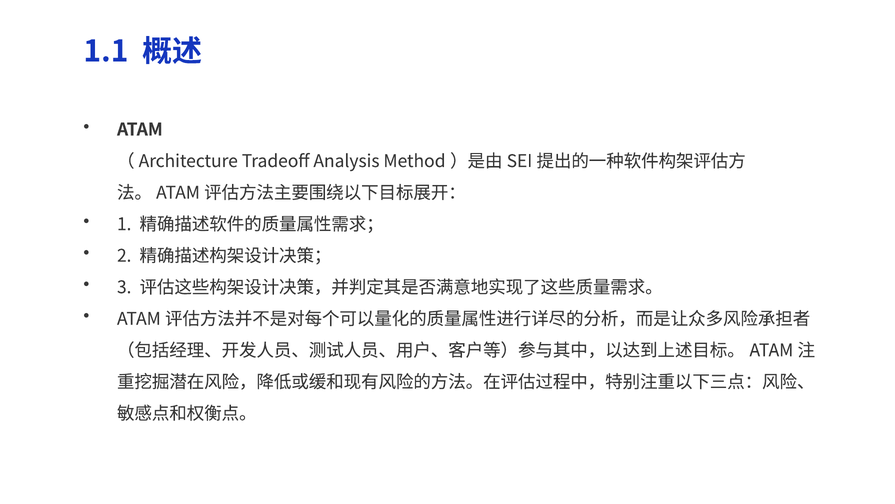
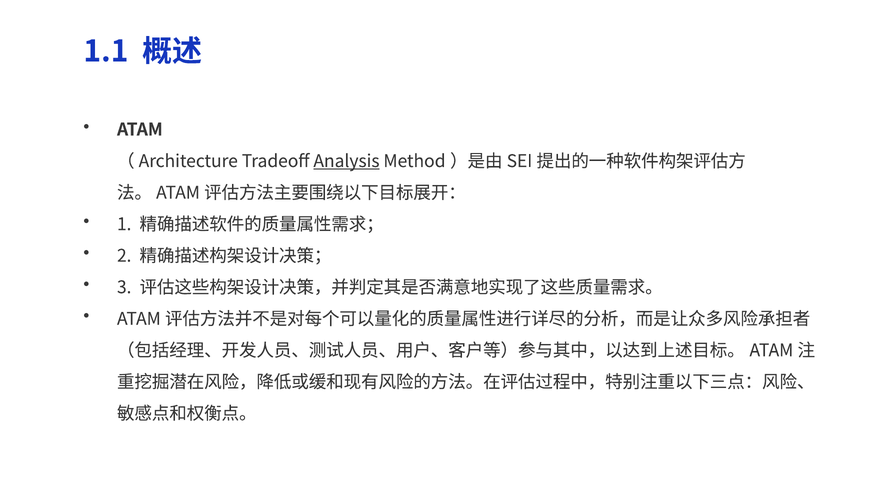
Analysis underline: none -> present (346, 161)
